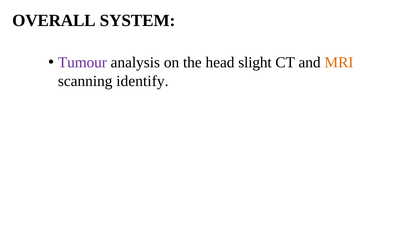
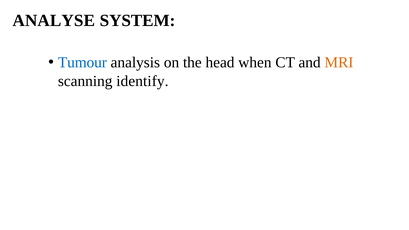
OVERALL: OVERALL -> ANALYSE (54, 20)
Tumour colour: purple -> blue (82, 63)
slight: slight -> when (255, 63)
